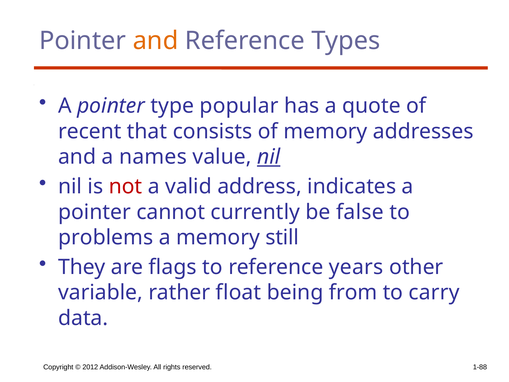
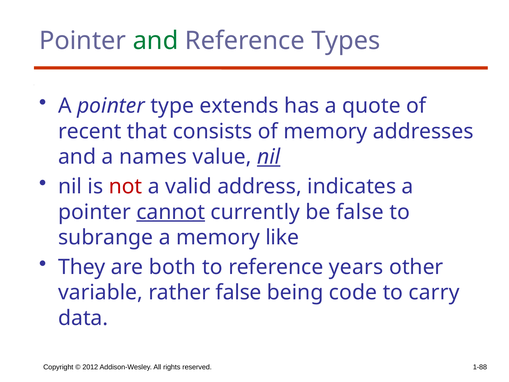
and colour: orange -> green (156, 41)
popular: popular -> extends (239, 106)
cannot underline: none -> present (171, 212)
problems: problems -> subrange (106, 237)
still: still -> like (282, 237)
flags: flags -> both (172, 267)
rather float: float -> false (239, 292)
from: from -> code (353, 292)
